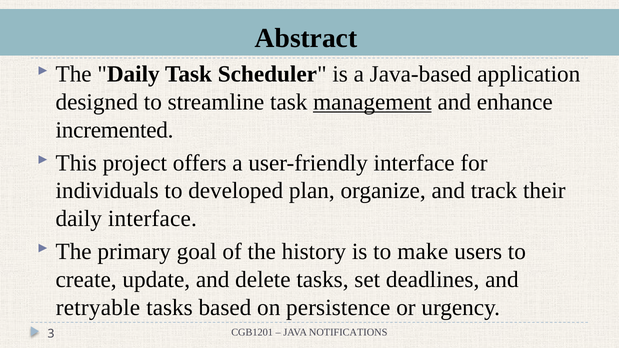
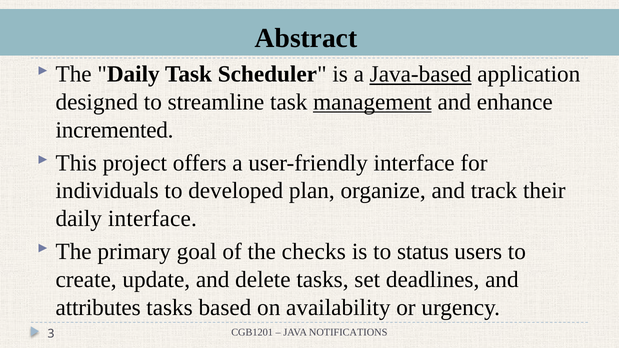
Java-based underline: none -> present (421, 74)
history: history -> checks (314, 252)
make: make -> status (423, 252)
retryable: retryable -> attributes (98, 308)
persistence: persistence -> availability (338, 308)
